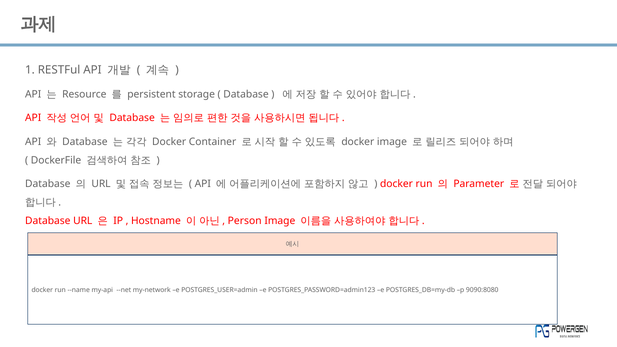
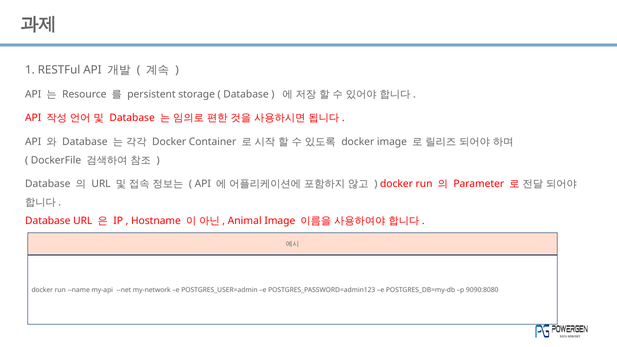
Person: Person -> Animal (245, 221)
